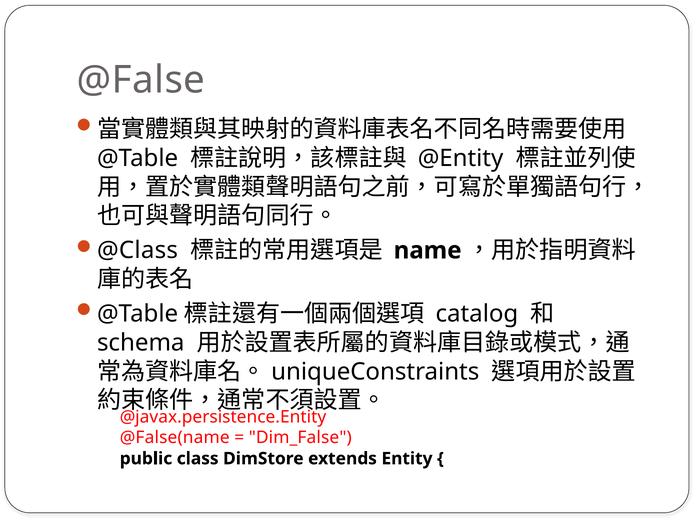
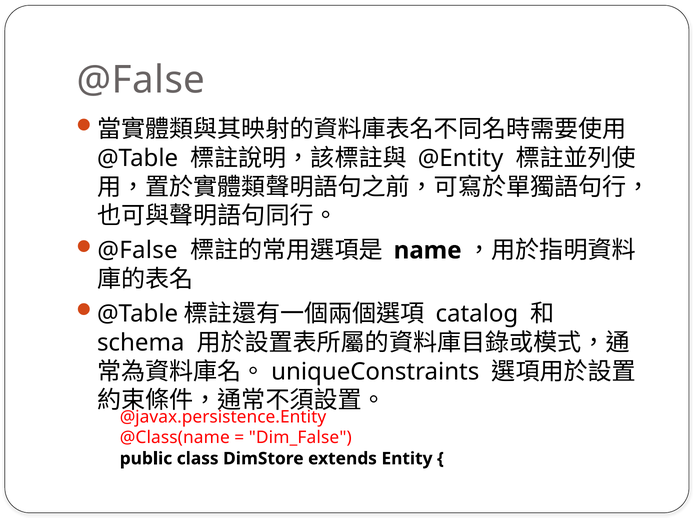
@Class: @Class -> @False (138, 251)
@False(name: @False(name -> @Class(name (175, 438)
